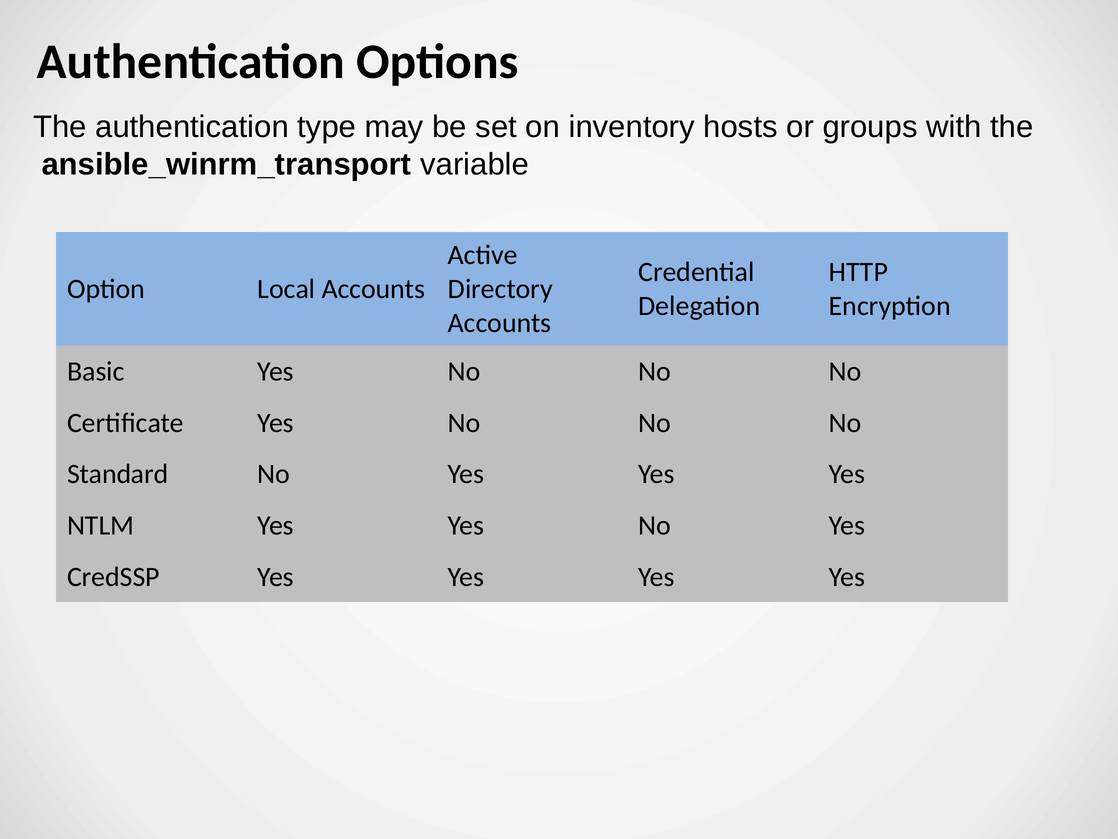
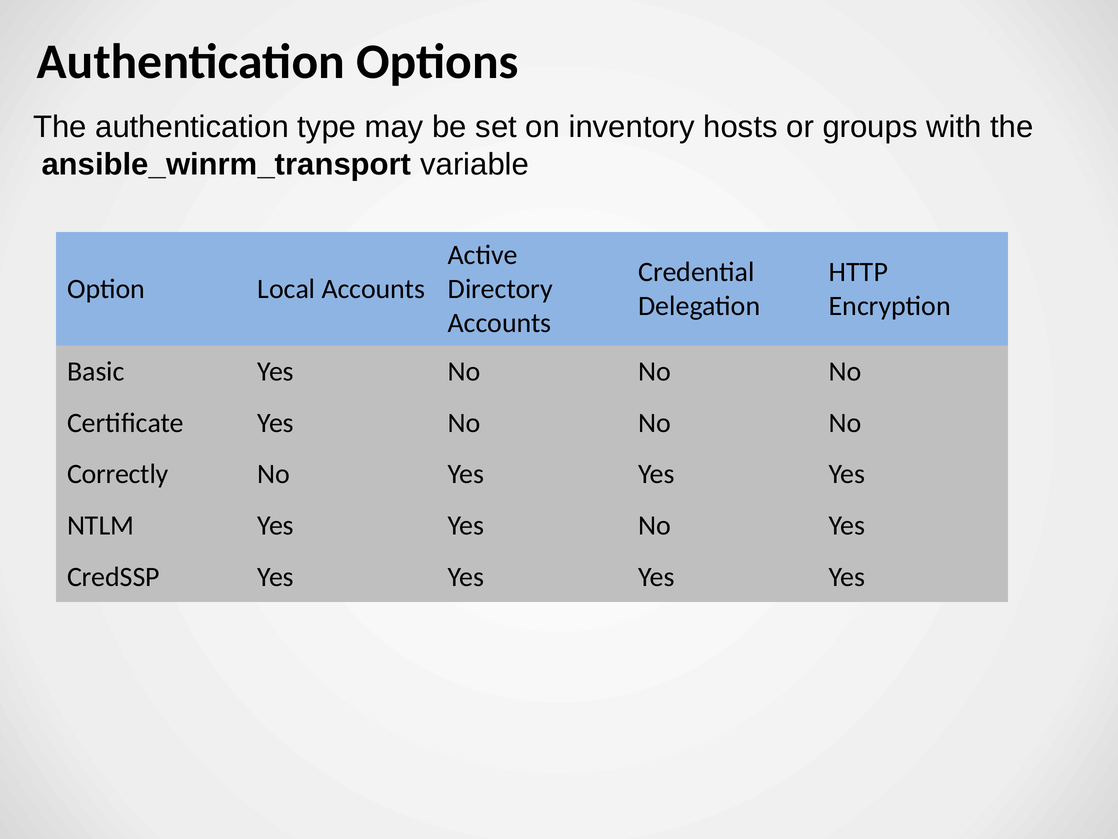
Standard: Standard -> Correctly (118, 474)
